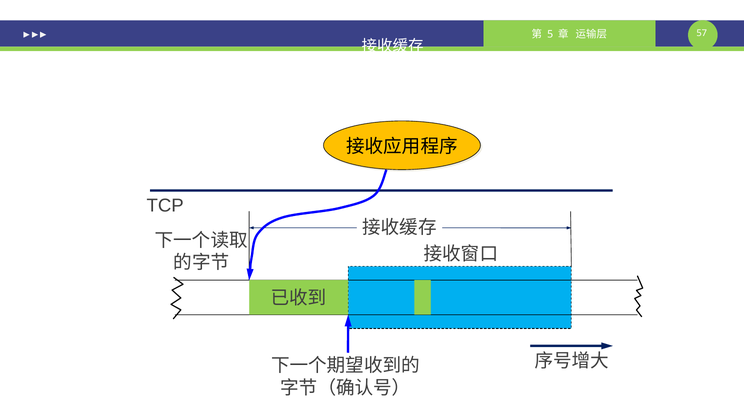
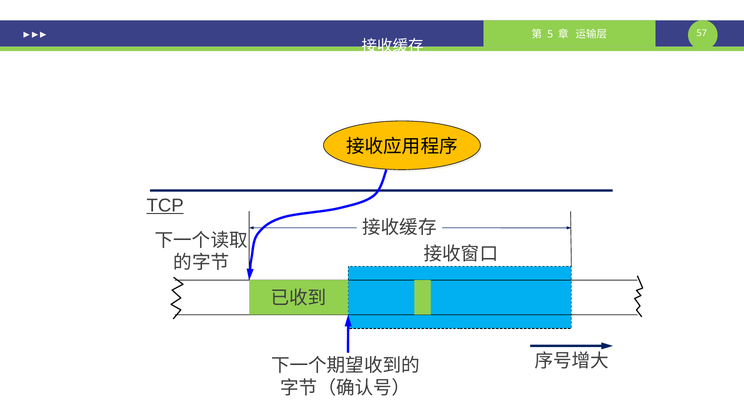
TCP underline: none -> present (165, 205)
